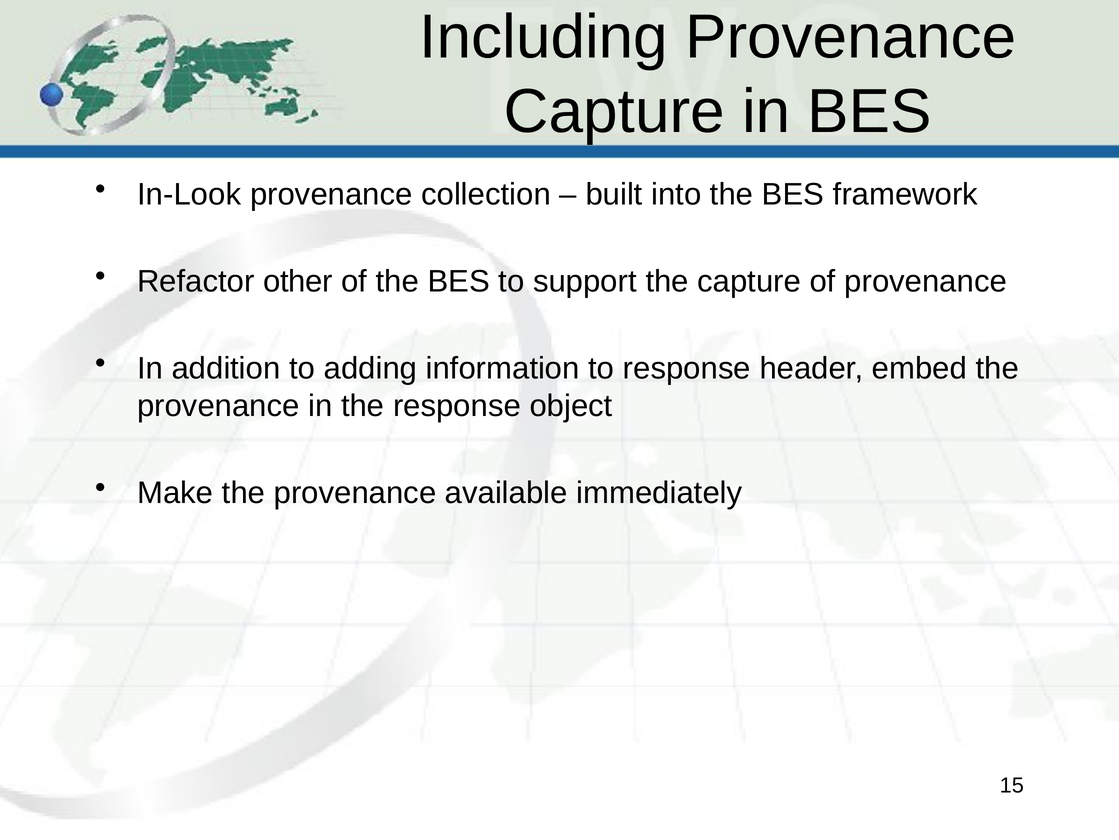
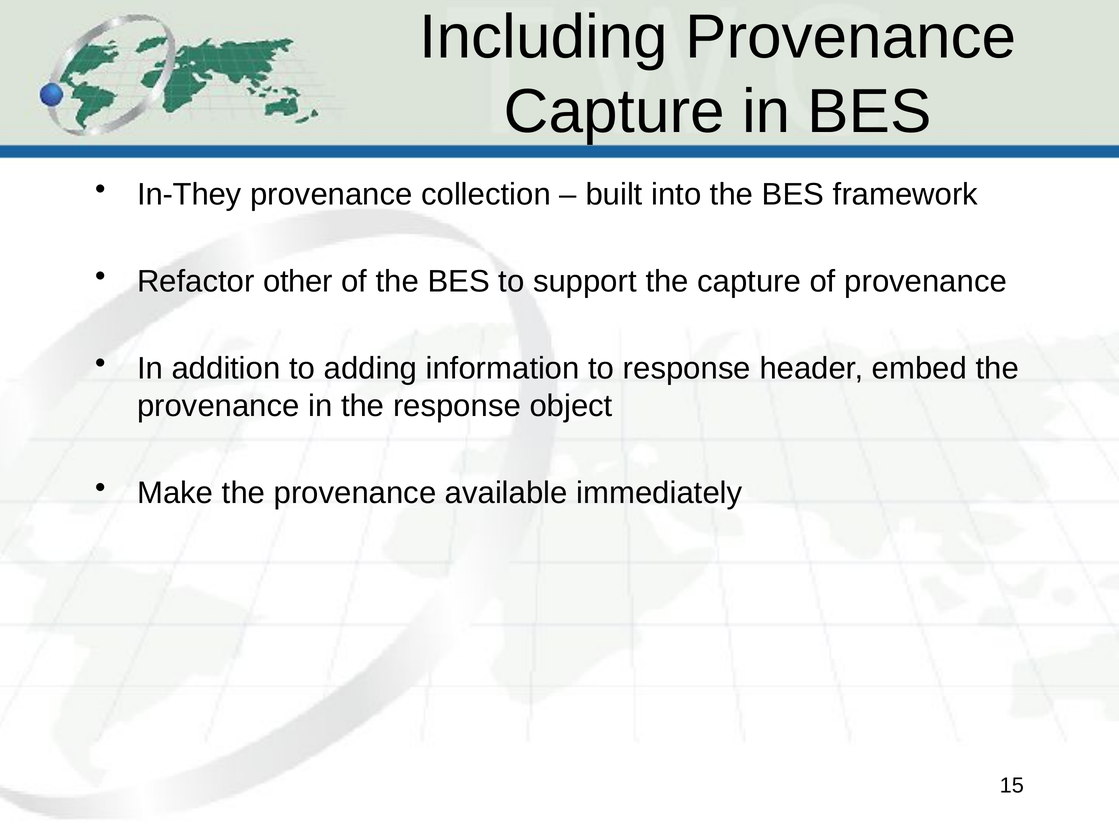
In-Look: In-Look -> In-They (189, 194)
